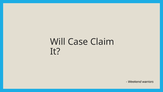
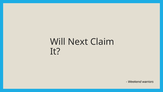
Case: Case -> Next (78, 42)
